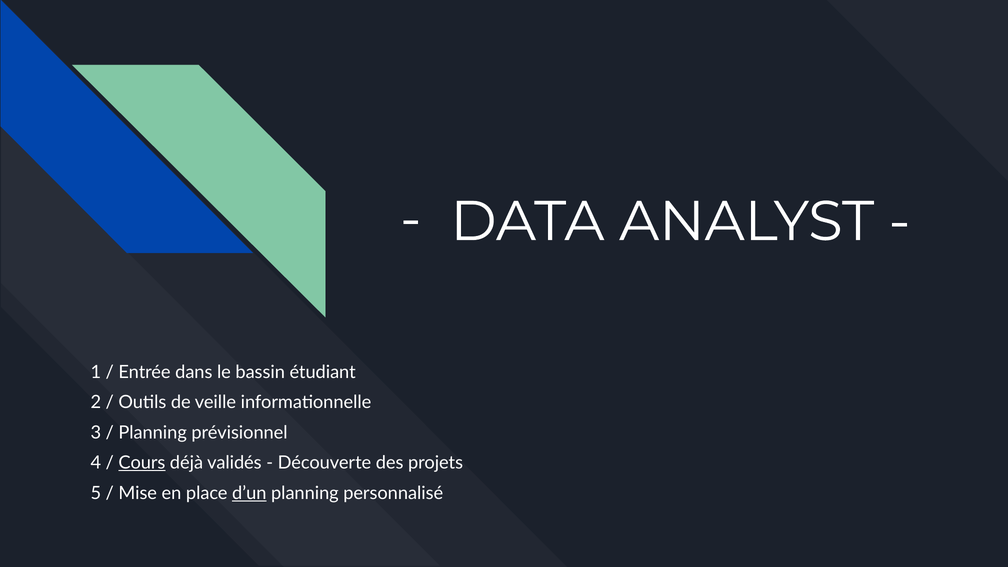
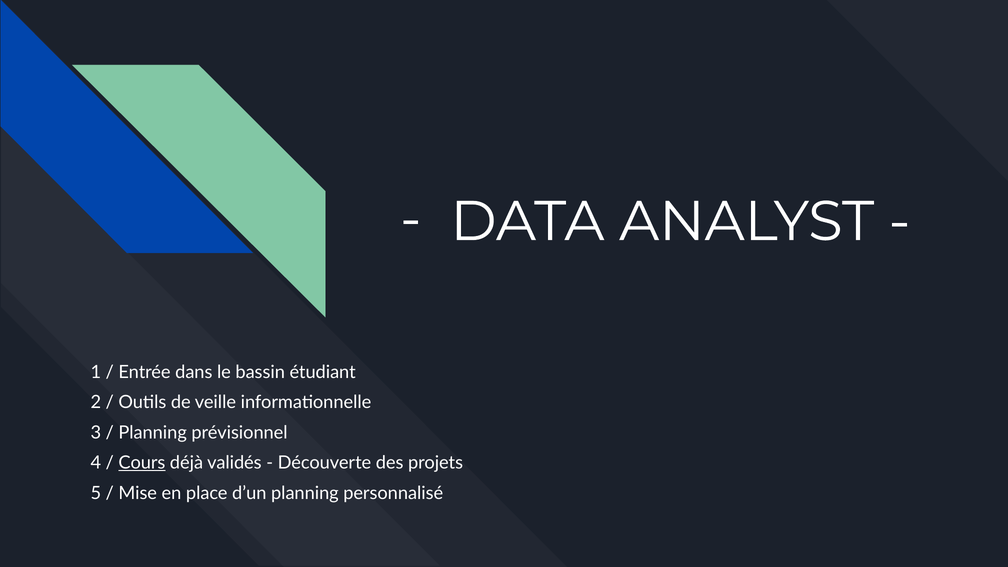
d’un underline: present -> none (249, 493)
